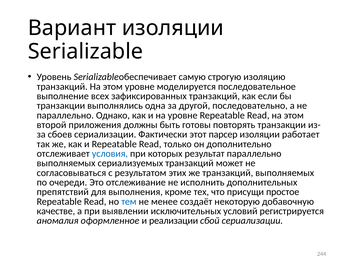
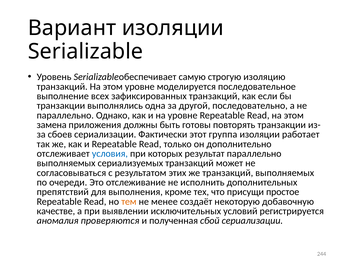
второй: второй -> замена (52, 125)
парсер: парсер -> группа (223, 134)
тем colour: blue -> orange (129, 201)
оформленное: оформленное -> проверяются (110, 220)
реализации: реализации -> полученная (174, 220)
